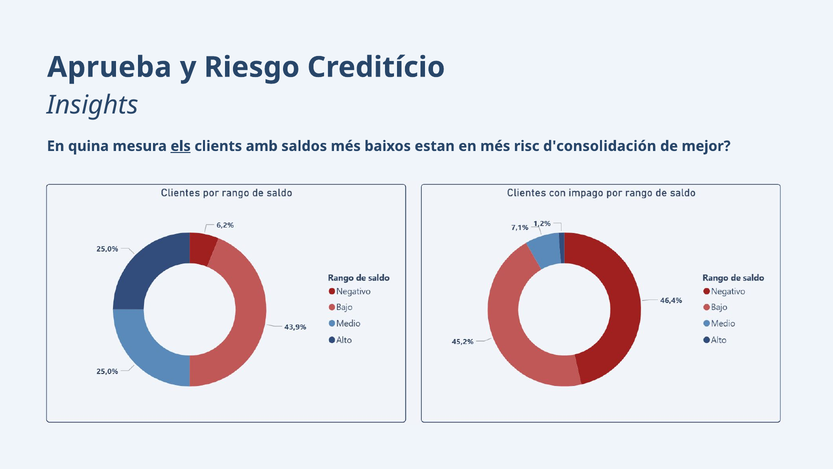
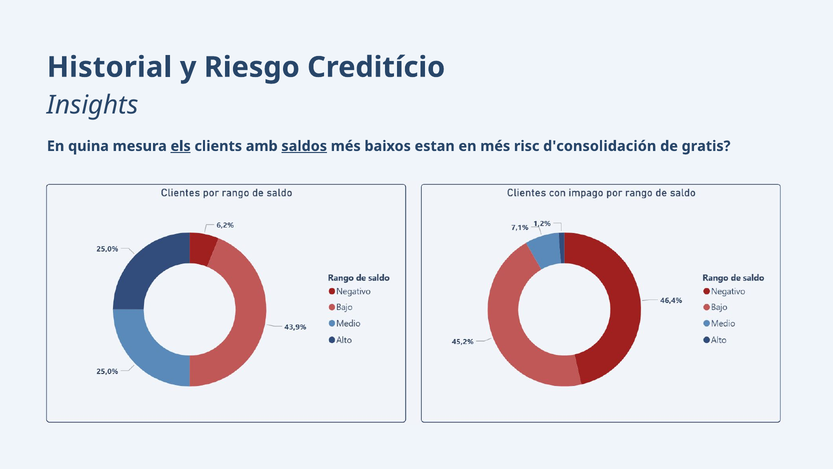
Aprueba: Aprueba -> Historial (109, 67)
saldos underline: none -> present (304, 146)
mejor: mejor -> gratis (706, 146)
